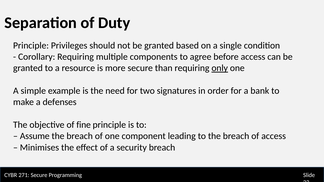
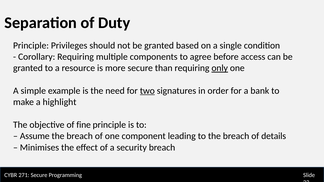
two underline: none -> present (147, 91)
defenses: defenses -> highlight (60, 102)
of access: access -> details (274, 136)
